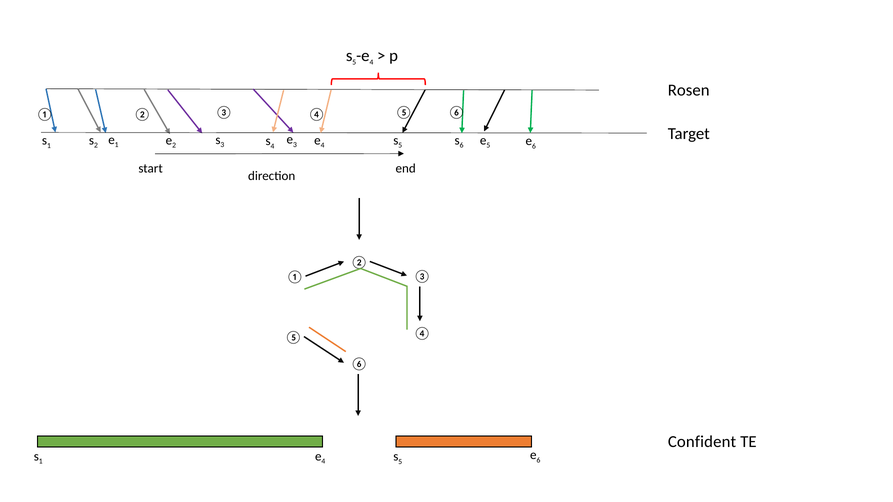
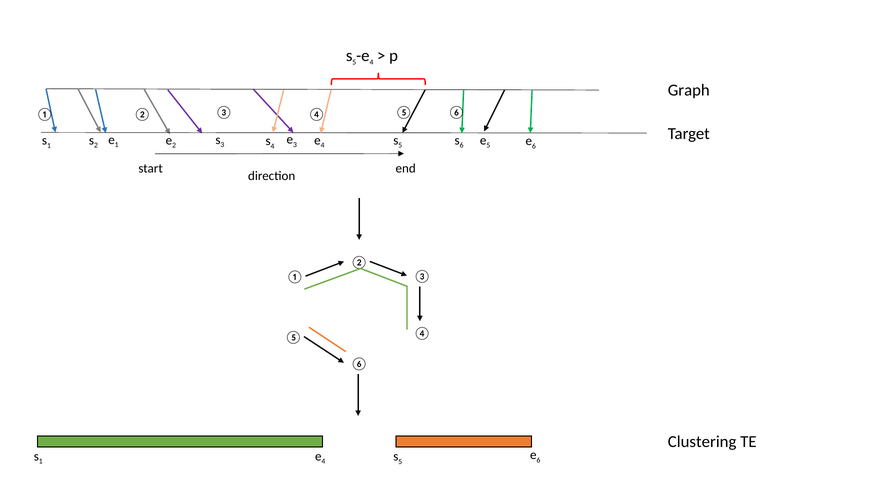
Rosen: Rosen -> Graph (689, 90)
Confident: Confident -> Clustering (702, 442)
